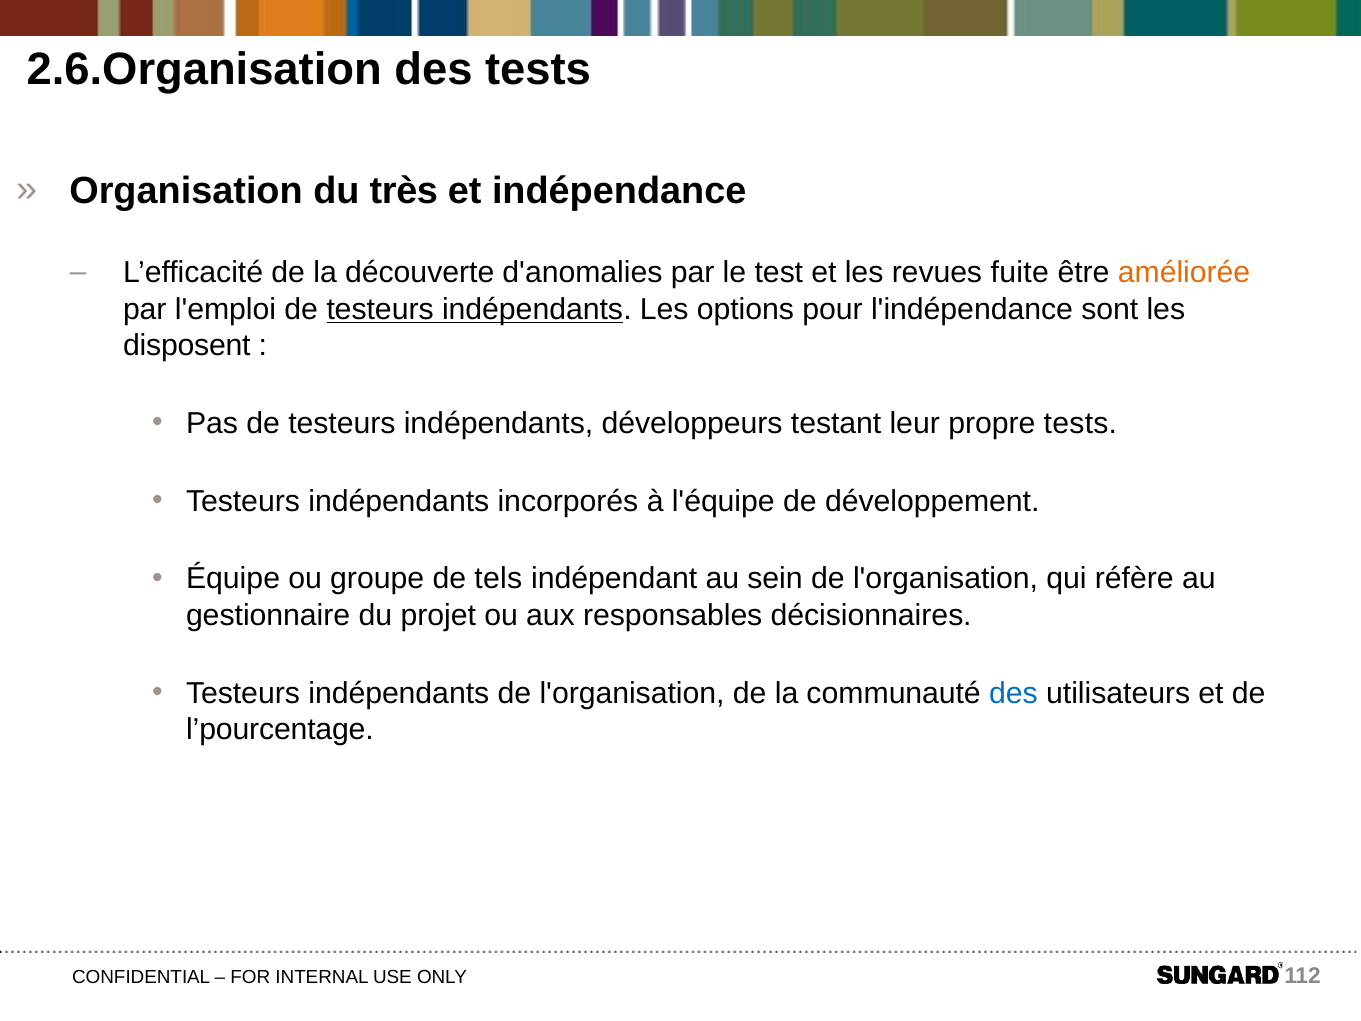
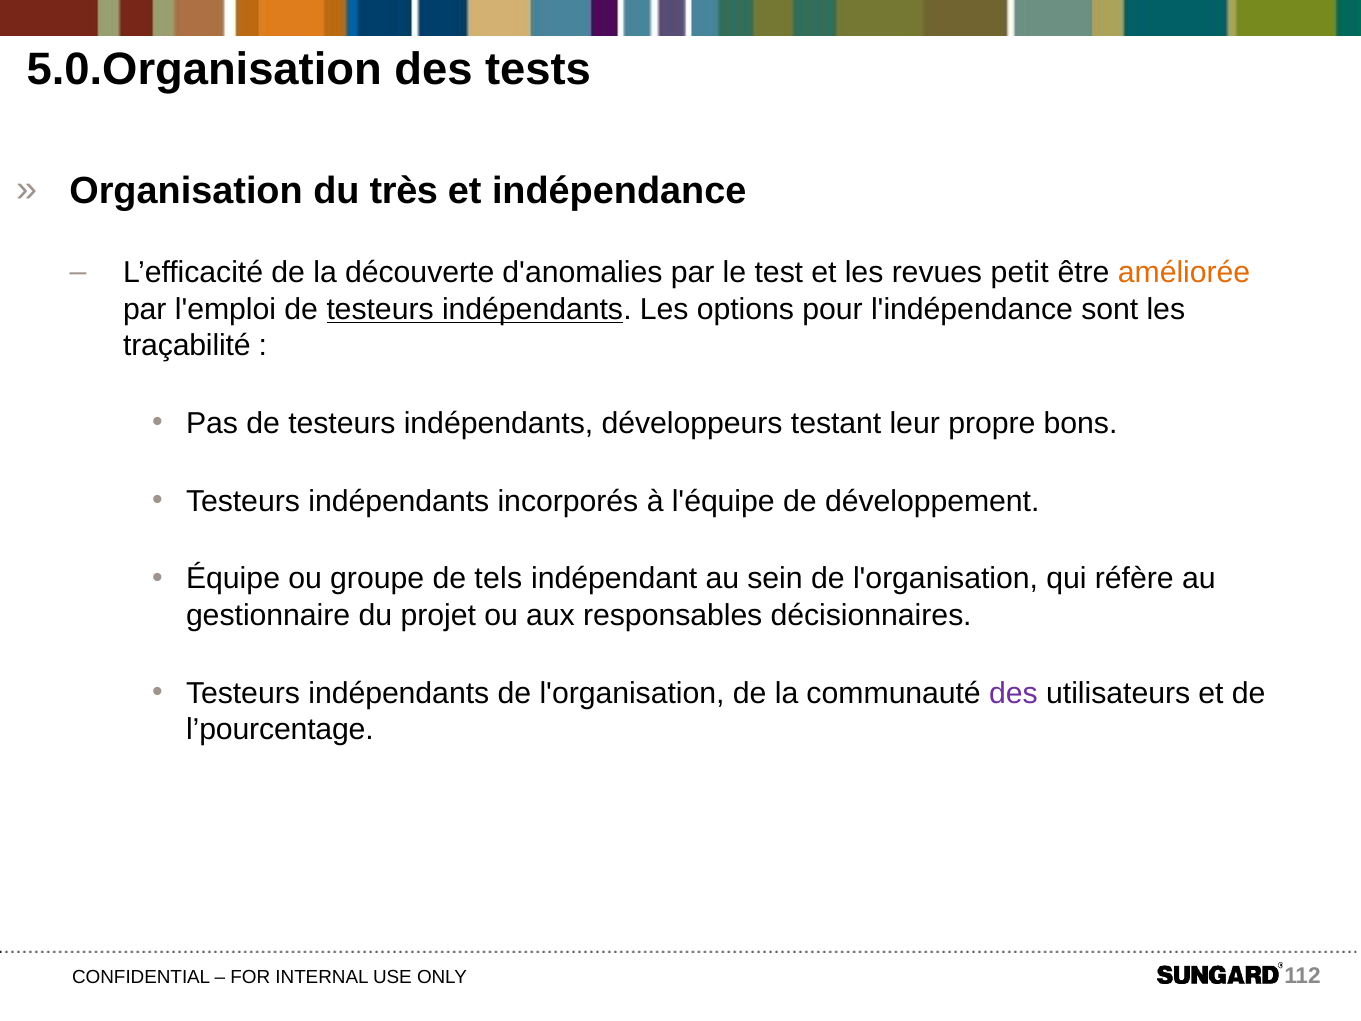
2.6.Organisation: 2.6.Organisation -> 5.0.Organisation (204, 69)
fuite: fuite -> petit (1020, 273)
disposent: disposent -> traçabilité (187, 345)
propre tests: tests -> bons (1081, 423)
des colour: blue -> purple (1013, 693)
